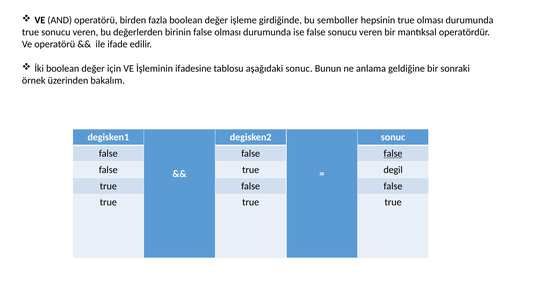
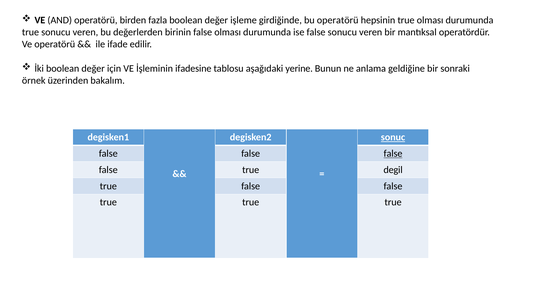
bu semboller: semboller -> operatörü (338, 20)
aşağıdaki sonuc: sonuc -> yerine (299, 68)
sonuc underline: none -> present (393, 137)
